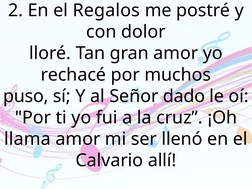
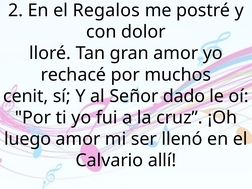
puso: puso -> cenit (26, 96)
llama: llama -> luego (28, 139)
